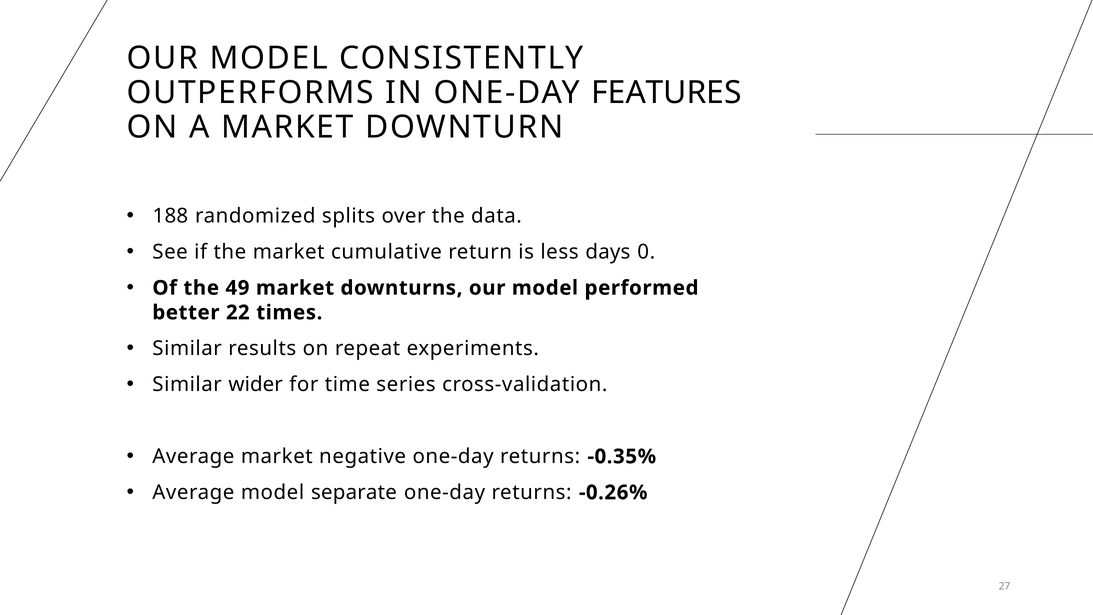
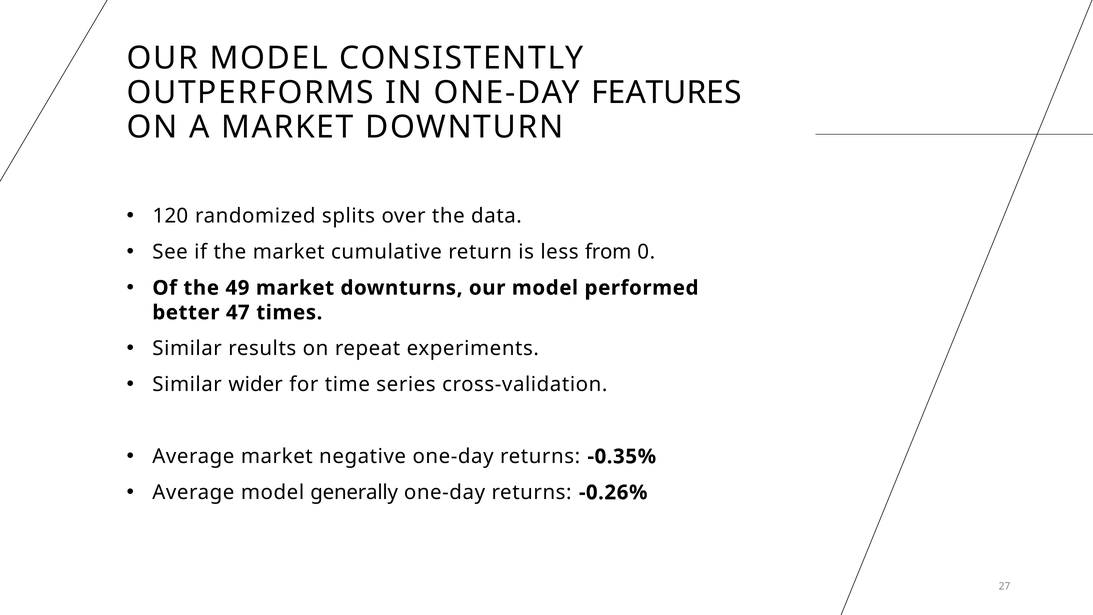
188: 188 -> 120 (170, 216)
days: days -> from (608, 252)
22: 22 -> 47 (238, 312)
separate: separate -> generally (354, 492)
